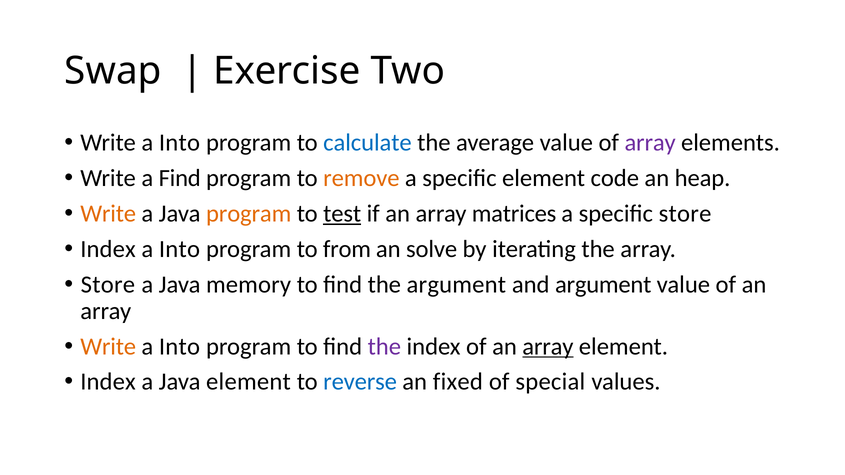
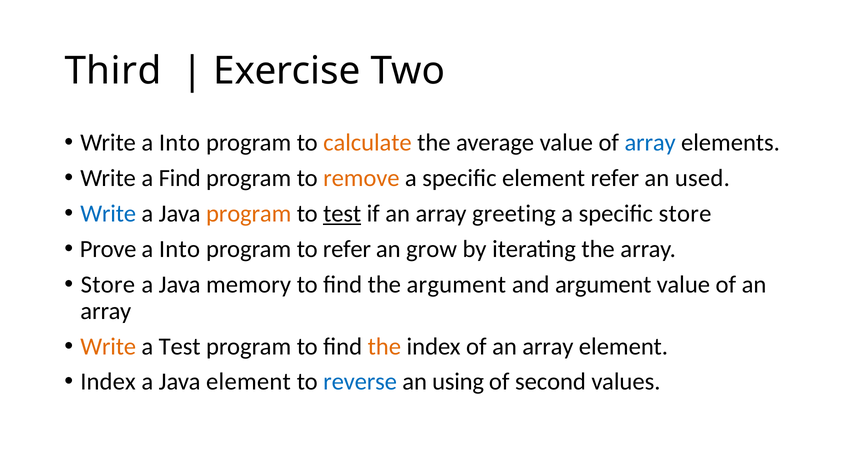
Swap: Swap -> Third (113, 71)
calculate colour: blue -> orange (367, 143)
array colour: purple -> blue (650, 143)
element code: code -> refer (615, 178)
heap: heap -> used (702, 178)
Write colour: orange -> blue (108, 214)
matrices: matrices -> greeting (514, 214)
Index: Index -> Prove (108, 249)
to from: from -> refer (347, 249)
solve: solve -> grow (432, 249)
Into: Into -> Test (180, 347)
the colour: purple -> orange (384, 347)
array underline: present -> none (548, 347)
fixed: fixed -> using (458, 382)
special: special -> second (550, 382)
